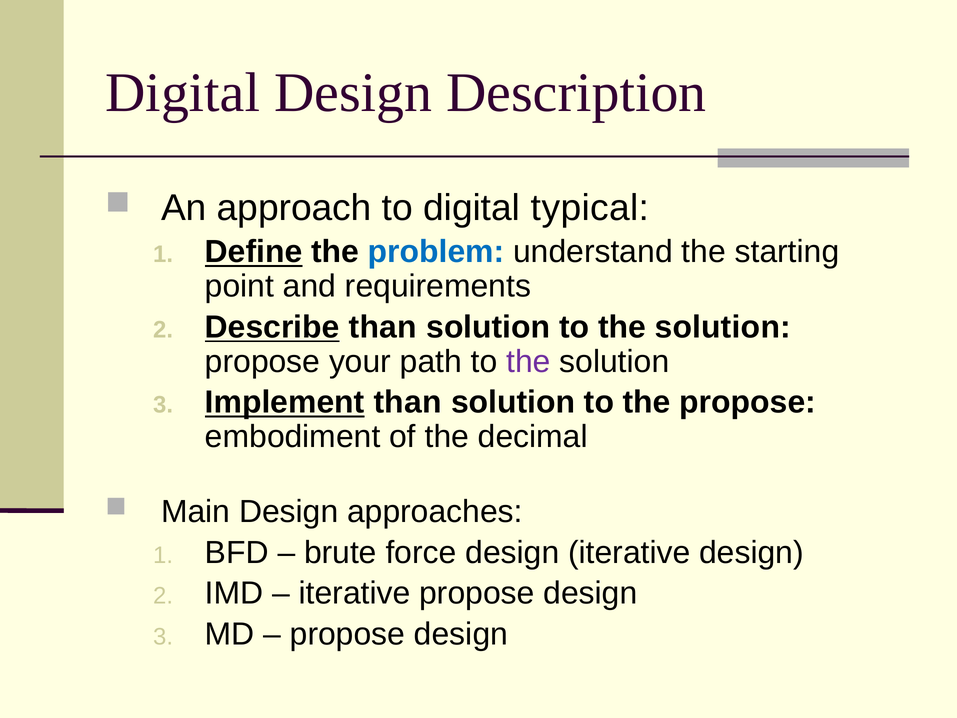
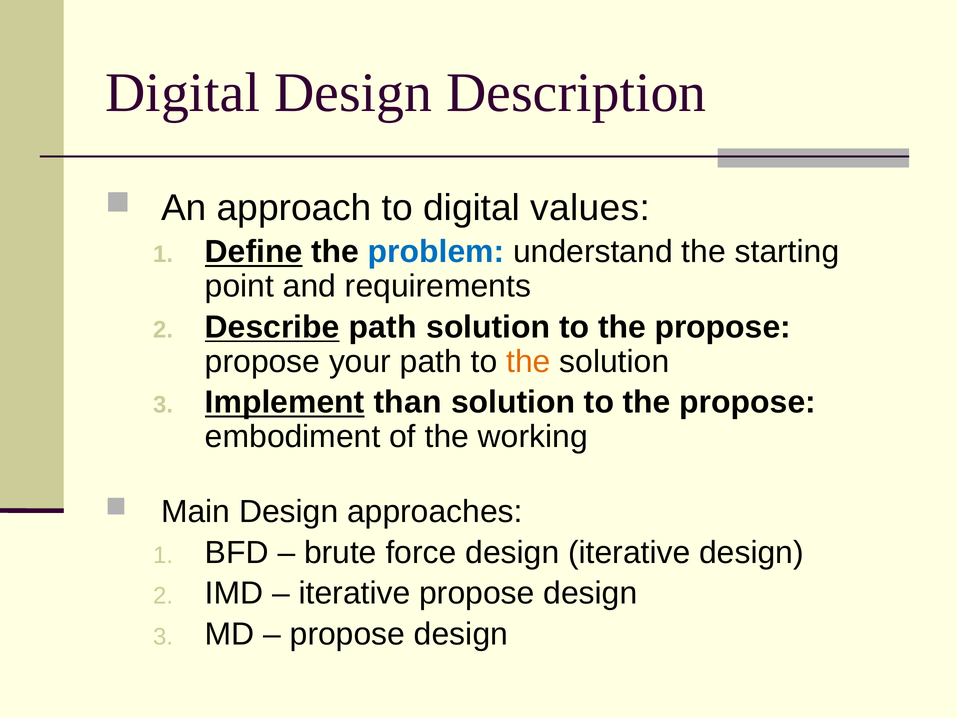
typical: typical -> values (590, 208)
Describe than: than -> path (383, 327)
solution: solution -> propose (723, 327)
the colour: purple -> orange (528, 361)
decimal: decimal -> working (533, 437)
